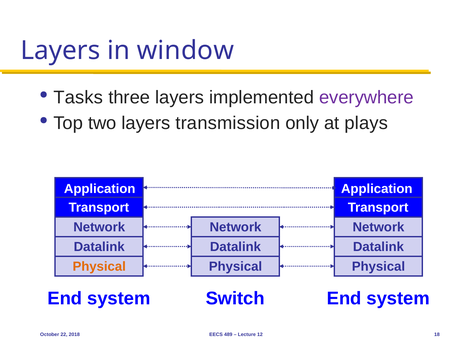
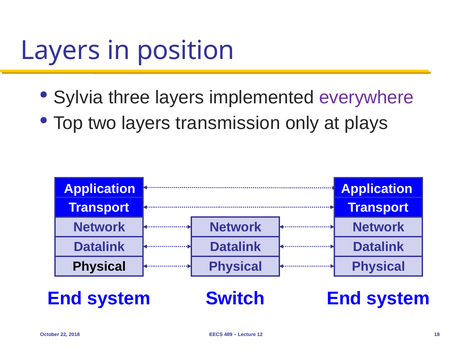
window: window -> position (186, 51)
Tasks: Tasks -> Sylvia (78, 97)
Physical colour: orange -> black (99, 267)
